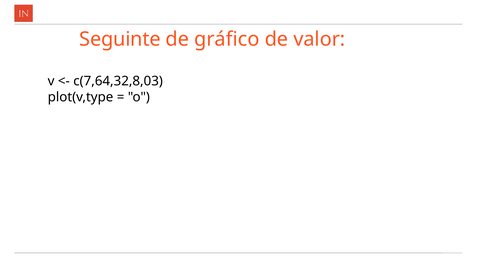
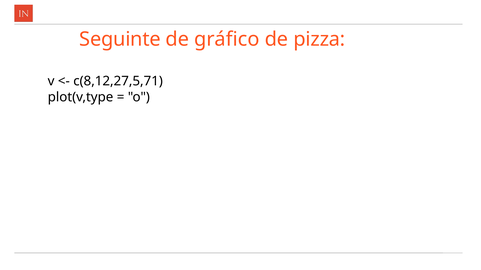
valor: valor -> pizza (319, 39)
c(7,64,32,8,03: c(7,64,32,8,03 -> c(8,12,27,5,71 (118, 81)
